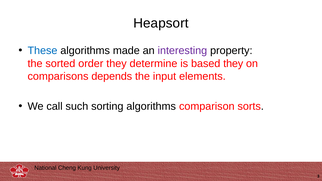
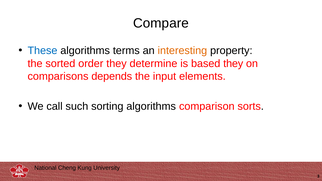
Heapsort: Heapsort -> Compare (161, 23)
made: made -> terms (126, 51)
interesting colour: purple -> orange (182, 51)
